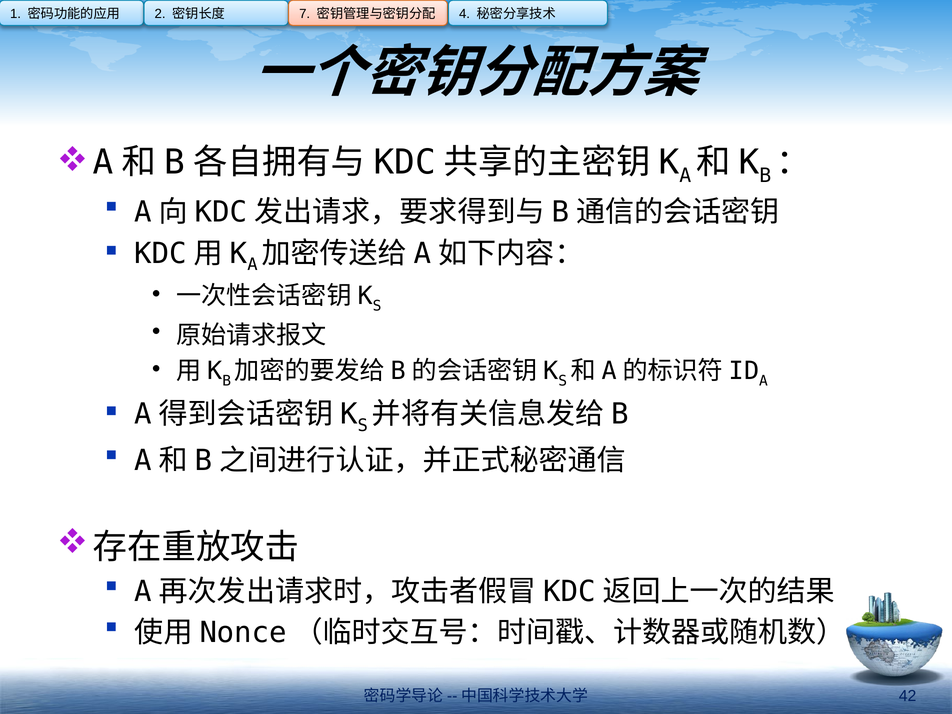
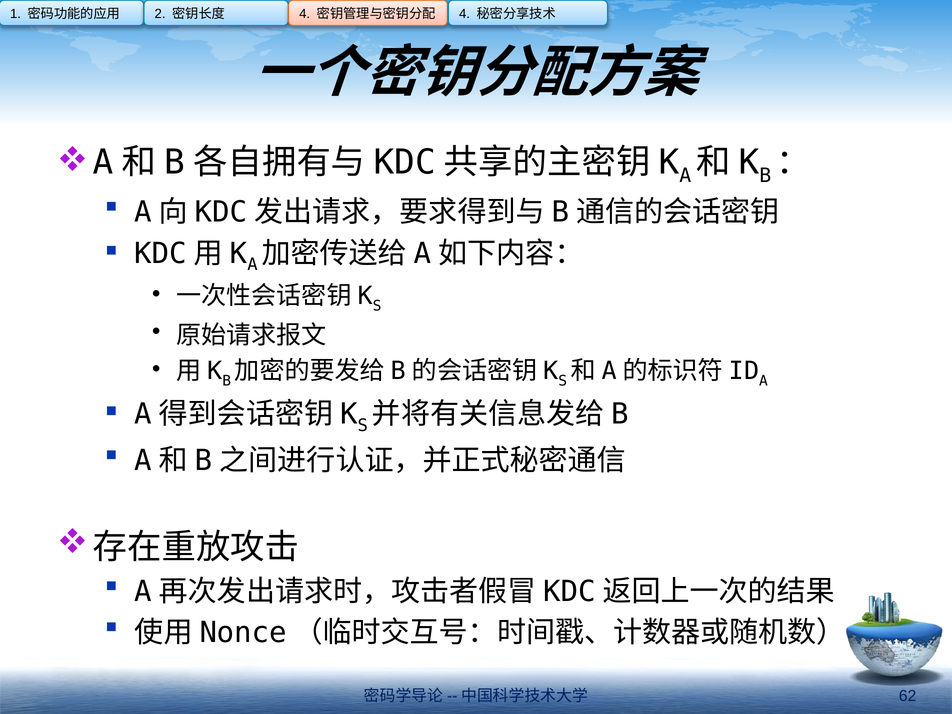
7: 7 -> 4 (305, 14)
42: 42 -> 62 (908, 696)
